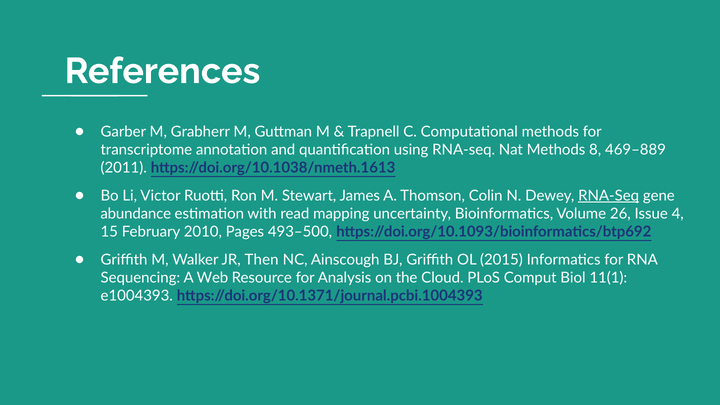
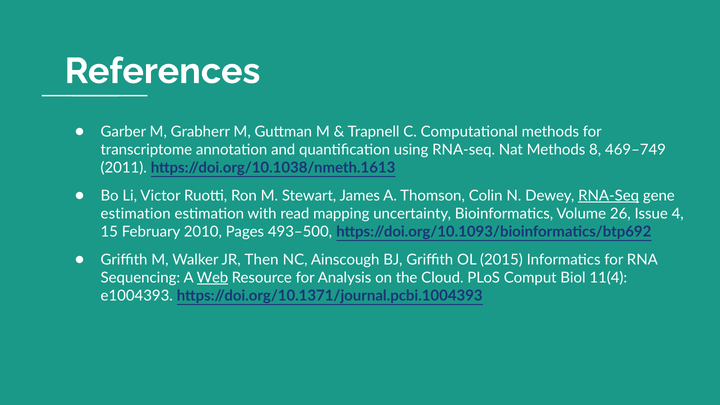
469–889: 469–889 -> 469–749 (635, 150)
abundance: abundance -> estimation (136, 214)
Web underline: none -> present (212, 278)
11(1: 11(1 -> 11(4 (608, 278)
